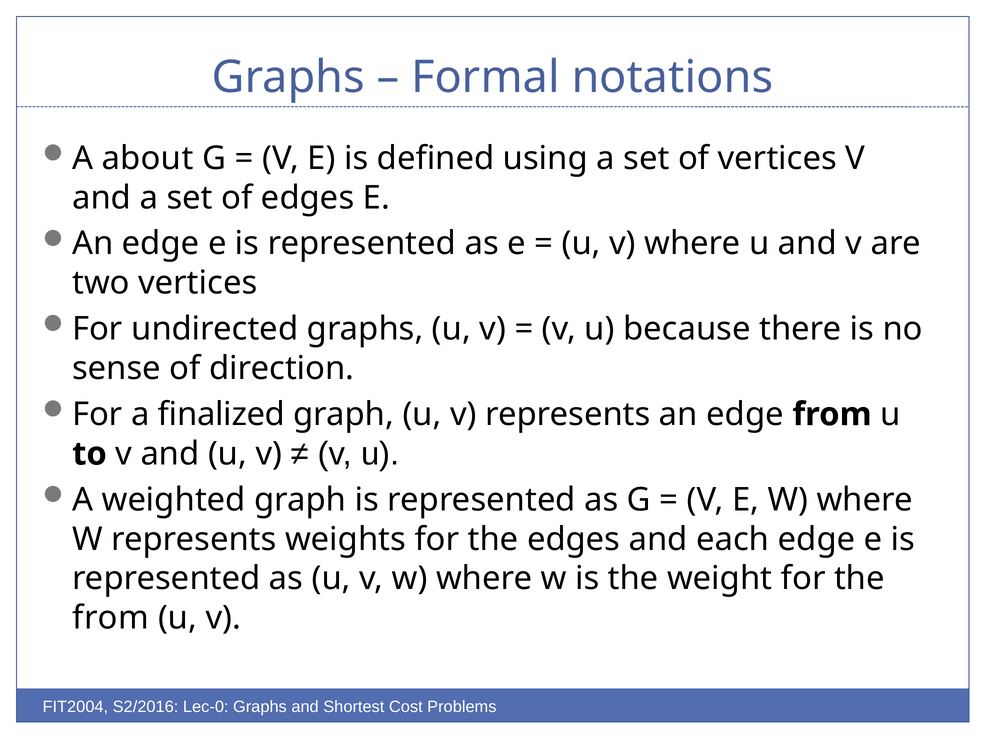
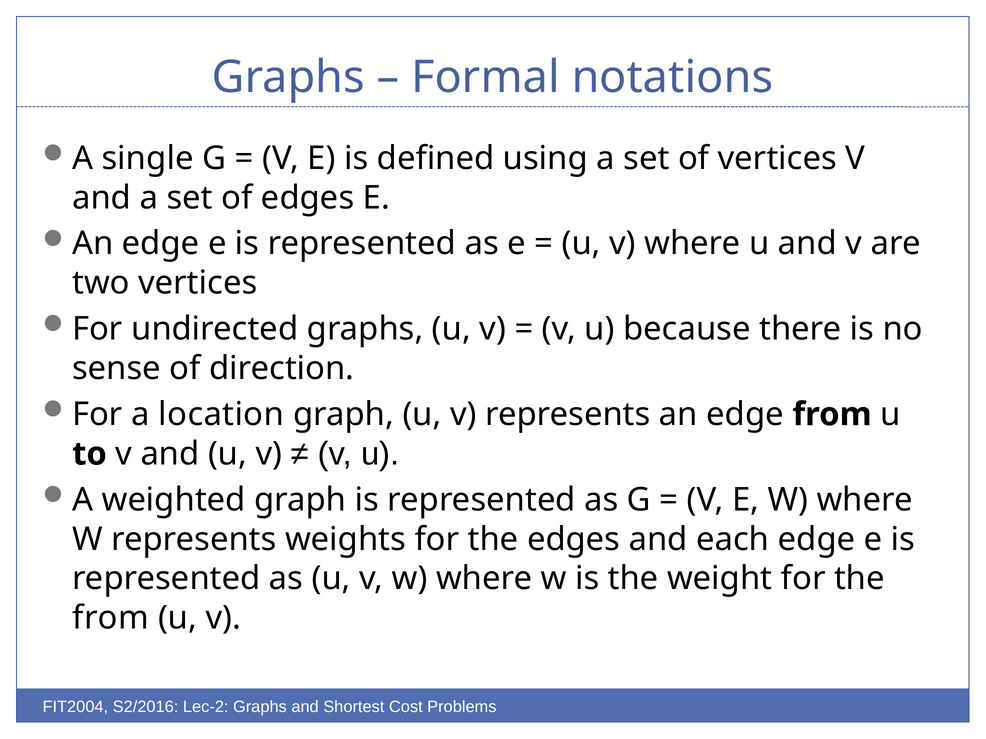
about: about -> single (148, 158)
finalized: finalized -> location (221, 415)
Lec-0: Lec-0 -> Lec-2 (206, 707)
